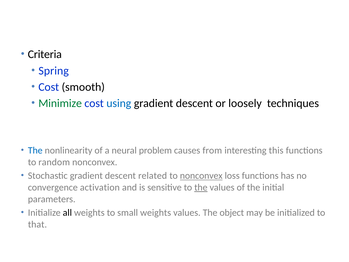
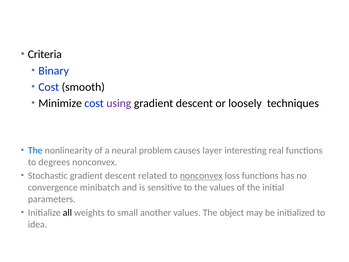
Spring: Spring -> Binary (54, 71)
Minimize colour: green -> black (60, 103)
using colour: blue -> purple (119, 103)
from: from -> layer (212, 150)
this: this -> real (276, 150)
random: random -> degrees (54, 162)
activation: activation -> minibatch (100, 187)
the underline: present -> none (201, 187)
small weights: weights -> another (156, 212)
that: that -> idea (38, 224)
